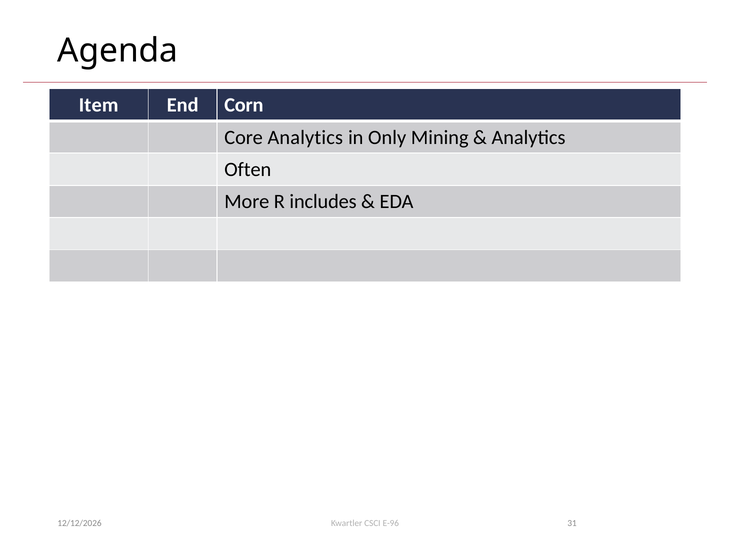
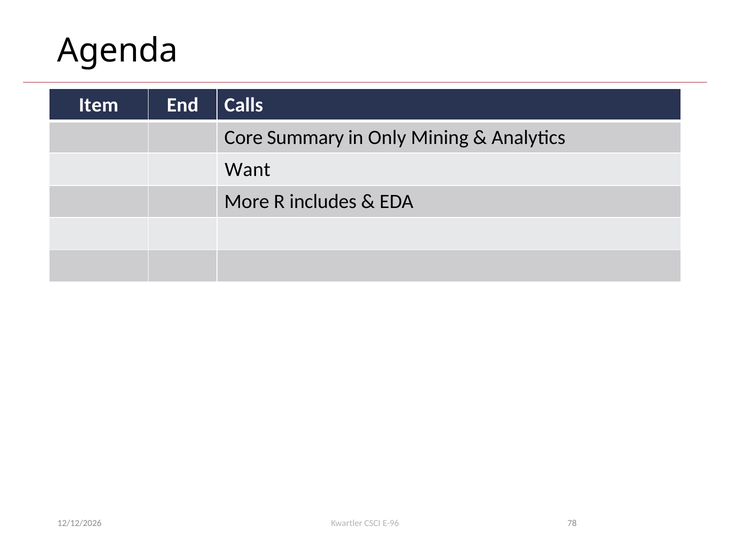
Corn: Corn -> Calls (244, 105)
Core Analytics: Analytics -> Summary (305, 137)
Often: Often -> Want (248, 169)
31: 31 -> 78 (572, 523)
